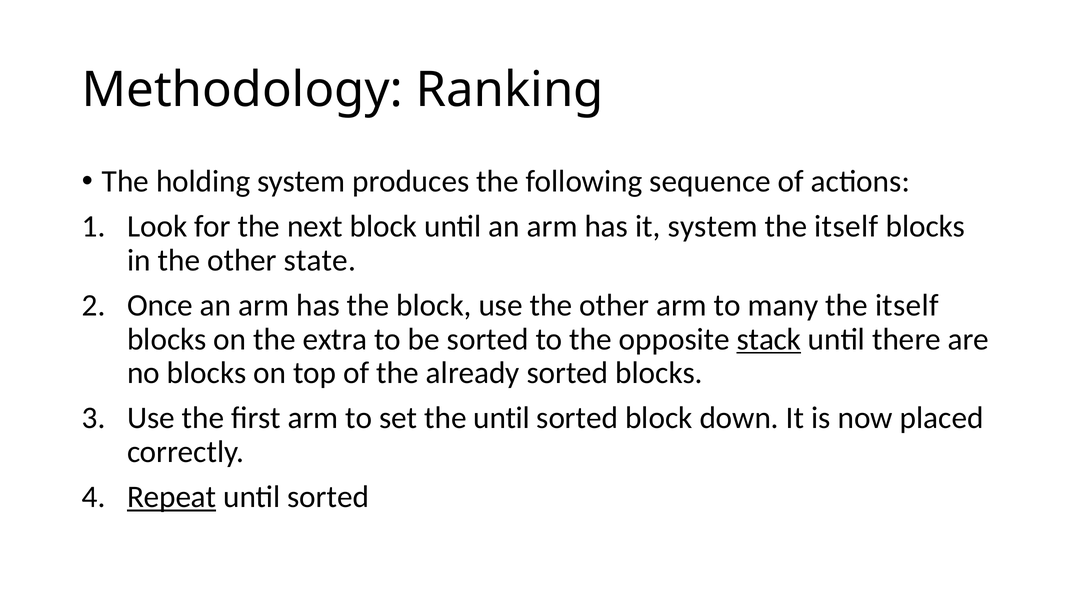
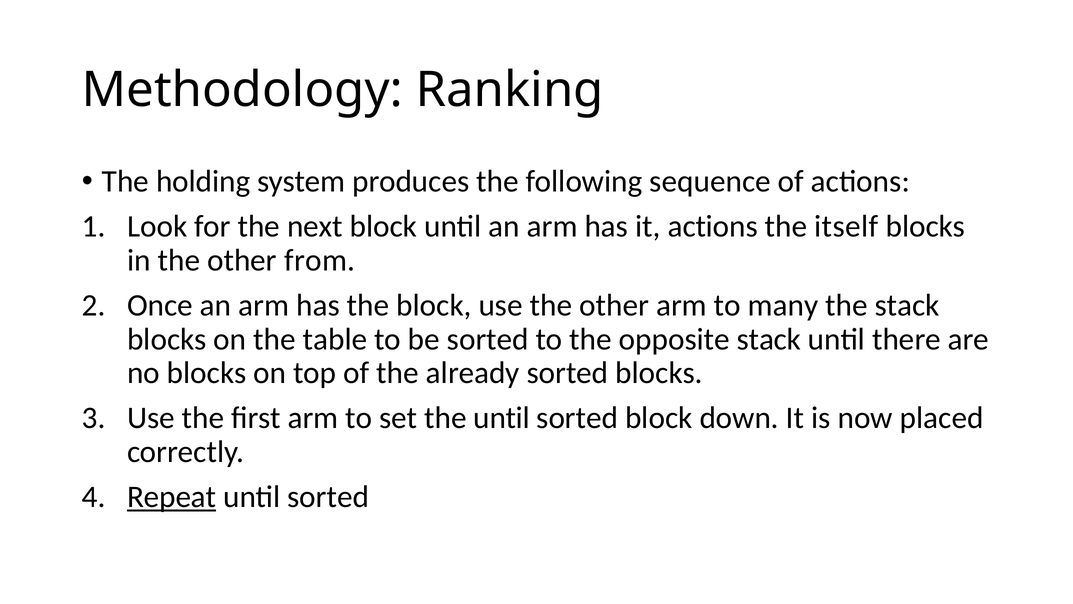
it system: system -> actions (713, 226)
state: state -> from (320, 260)
itself: itself -> stack (907, 305)
extra: extra -> table (335, 339)
stack underline: present -> none (769, 339)
